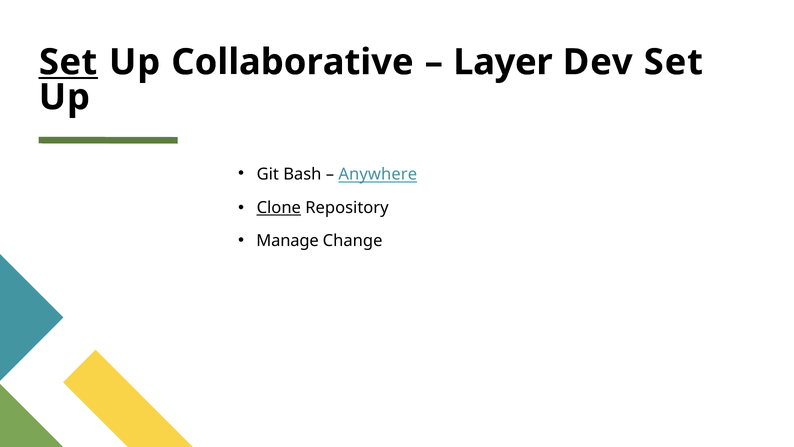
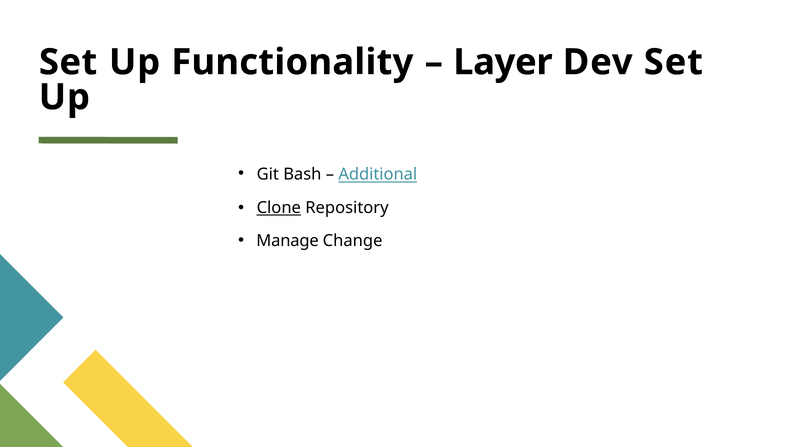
Set underline: present -> none (68, 62)
Collaborative: Collaborative -> Functionality (292, 62)
Anywhere: Anywhere -> Additional (378, 174)
